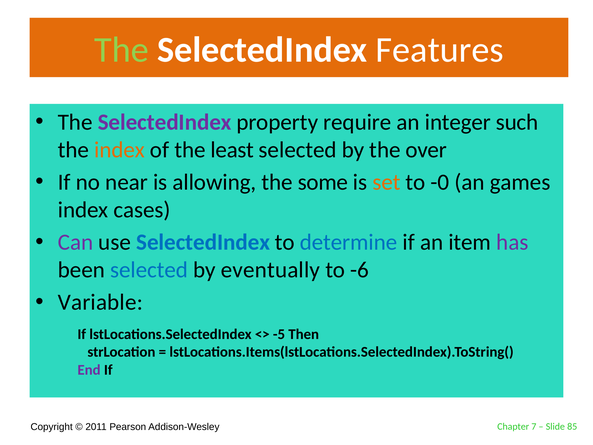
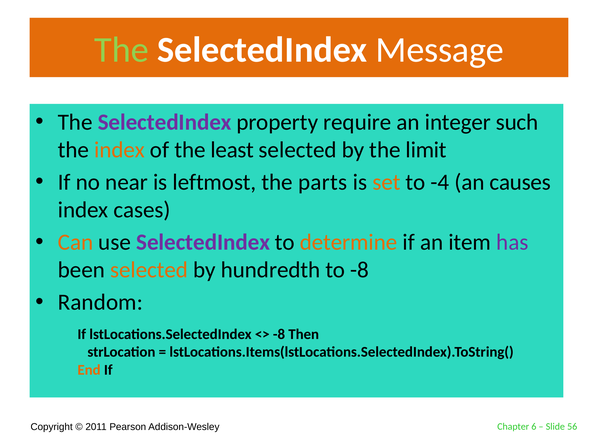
Features: Features -> Message (440, 50)
over: over -> limit (426, 150)
allowing: allowing -> leftmost (214, 182)
some: some -> parts (323, 182)
-0: -0 -> -4 (440, 182)
games: games -> causes (520, 182)
Can colour: purple -> orange (76, 242)
SelectedIndex colour: blue -> purple (203, 242)
determine colour: blue -> orange (349, 242)
selected colour: blue -> orange (149, 270)
eventually: eventually -> hundredth (271, 270)
to -6: -6 -> -8 (360, 270)
Variable: Variable -> Random (100, 302)
-5: -5 -> -8 (279, 334)
End colour: purple -> orange (89, 370)
7: 7 -> 6 (534, 426)
85: 85 -> 56 (572, 426)
